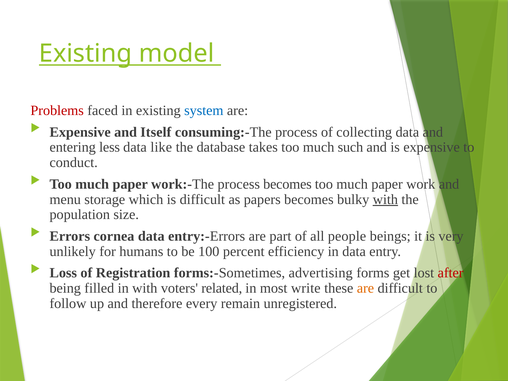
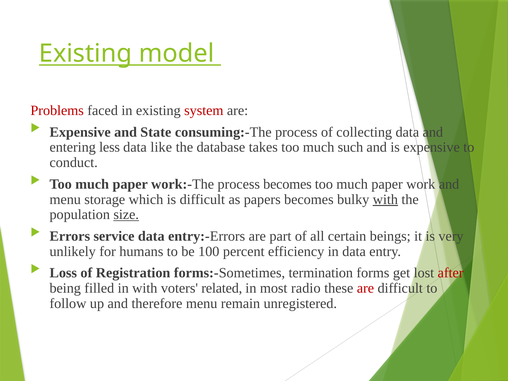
system colour: blue -> red (204, 110)
Itself: Itself -> State (156, 132)
size underline: none -> present (126, 215)
cornea: cornea -> service (114, 236)
people: people -> certain (347, 236)
advertising: advertising -> termination (321, 273)
write: write -> radio (306, 288)
are colour: orange -> red (365, 288)
therefore every: every -> menu (202, 303)
